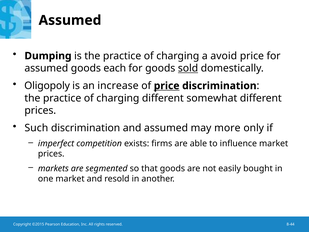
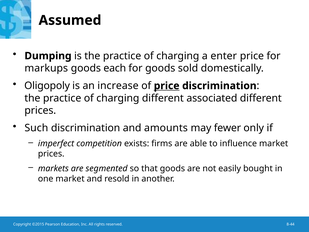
avoid: avoid -> enter (224, 56)
assumed: assumed -> markups (46, 68)
sold underline: present -> none (188, 68)
somewhat: somewhat -> associated (212, 98)
and assumed: assumed -> amounts (166, 128)
more: more -> fewer (227, 128)
